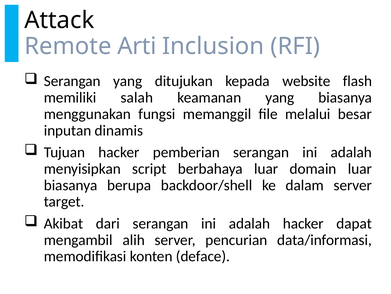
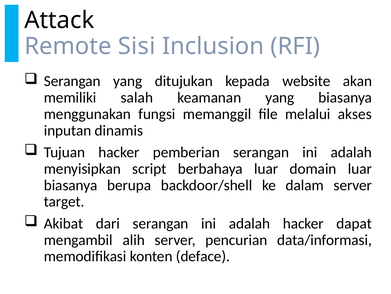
Arti: Arti -> Sisi (137, 46)
flash: flash -> akan (357, 81)
besar: besar -> akses (355, 114)
